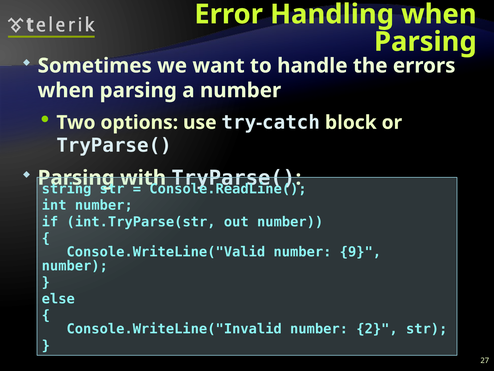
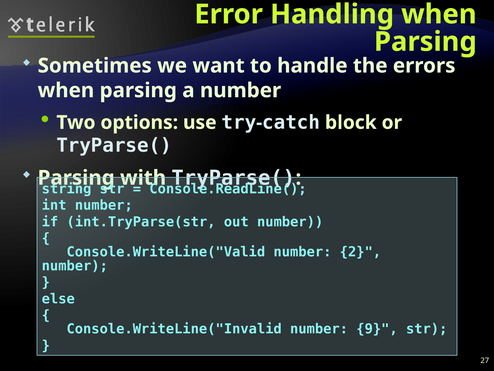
9: 9 -> 2 (360, 252)
2: 2 -> 9 (377, 329)
